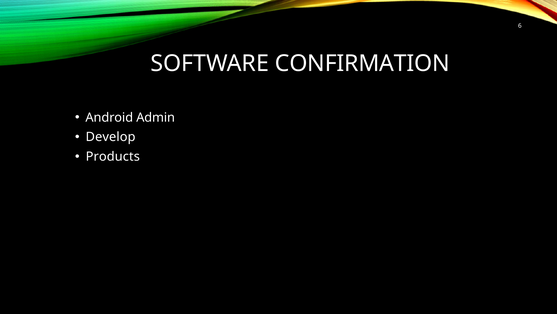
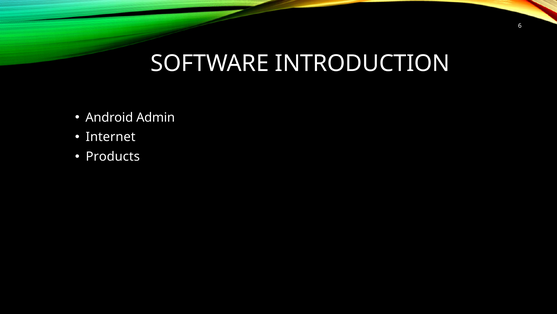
CONFIRMATION: CONFIRMATION -> INTRODUCTION (362, 63)
Develop: Develop -> Internet (111, 137)
